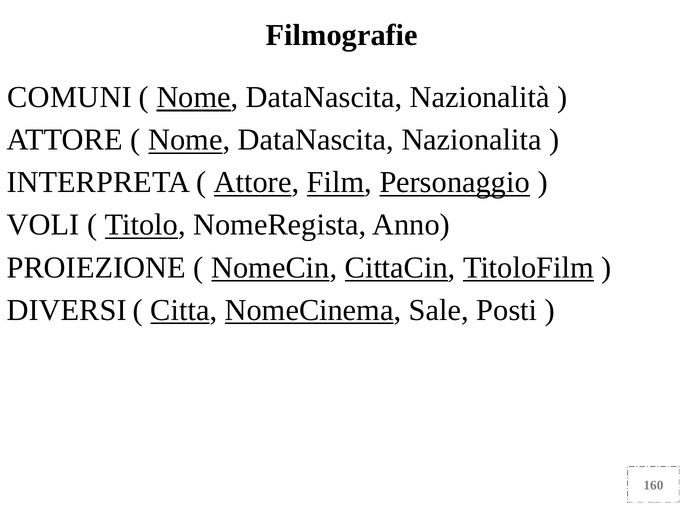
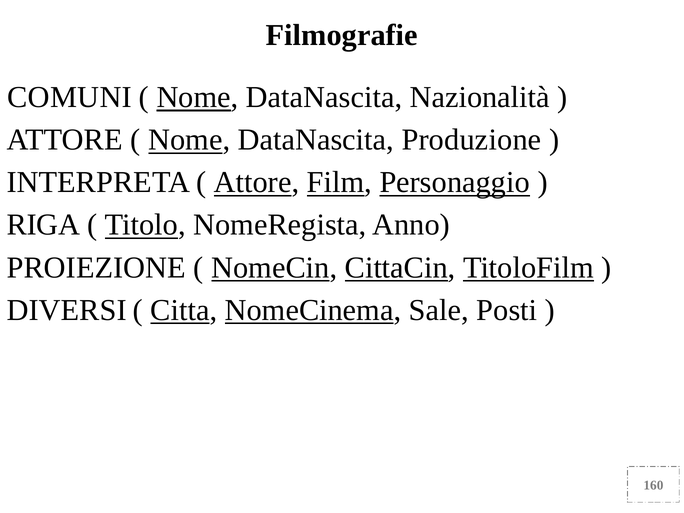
Nazionalita: Nazionalita -> Produzione (471, 140)
VOLI: VOLI -> RIGA (43, 225)
